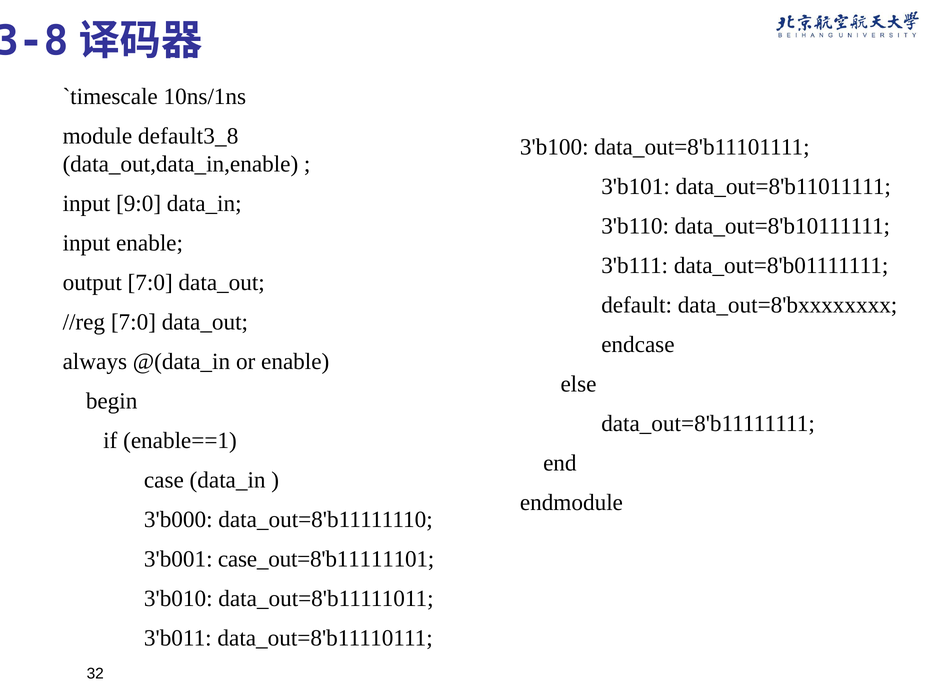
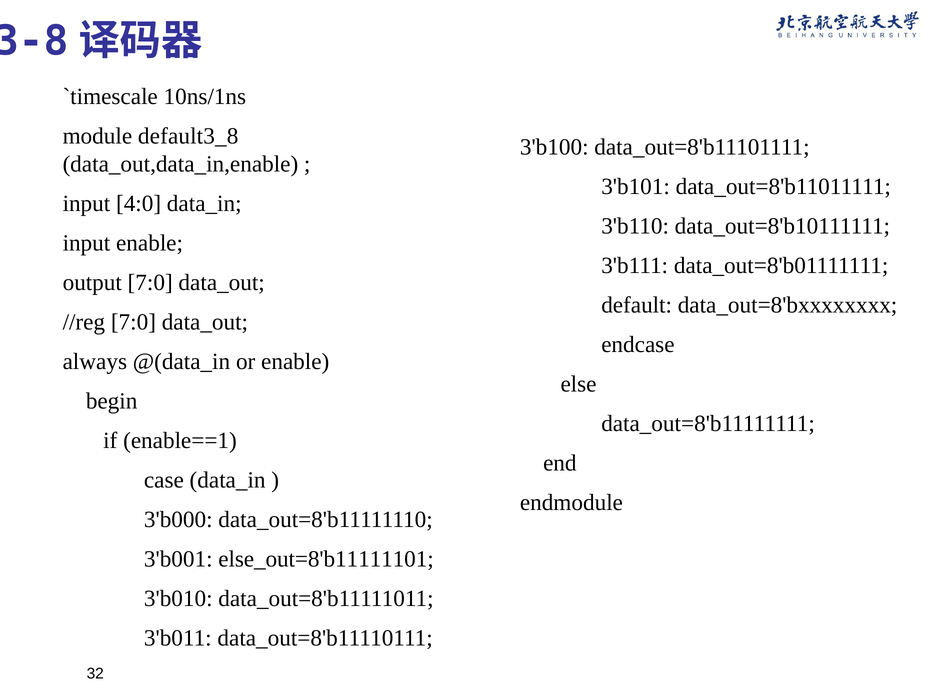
9:0: 9:0 -> 4:0 (139, 203)
case_out=8'b11111101: case_out=8'b11111101 -> else_out=8'b11111101 (326, 559)
